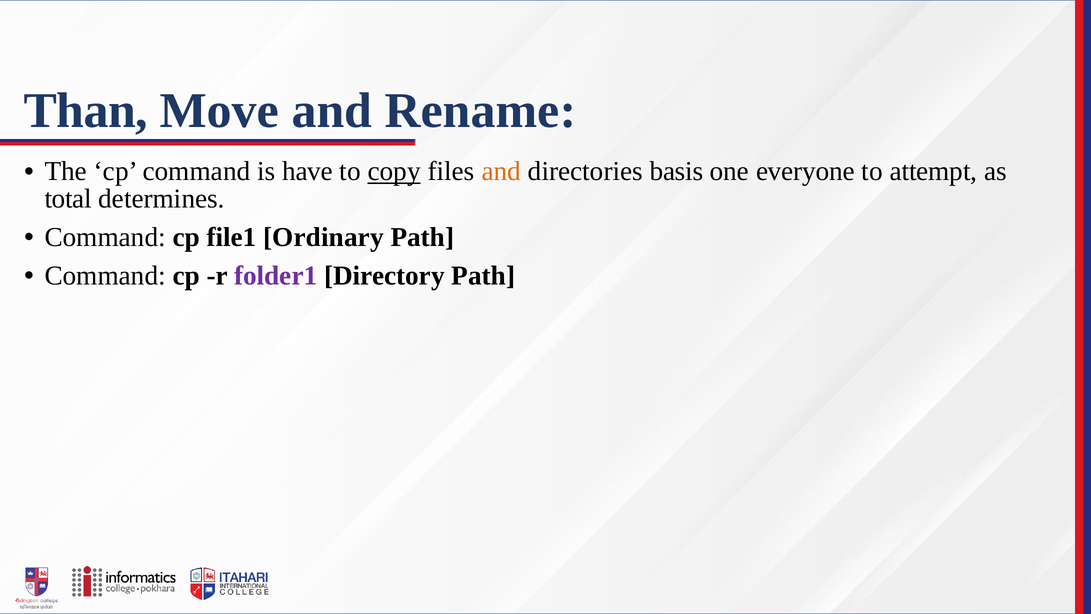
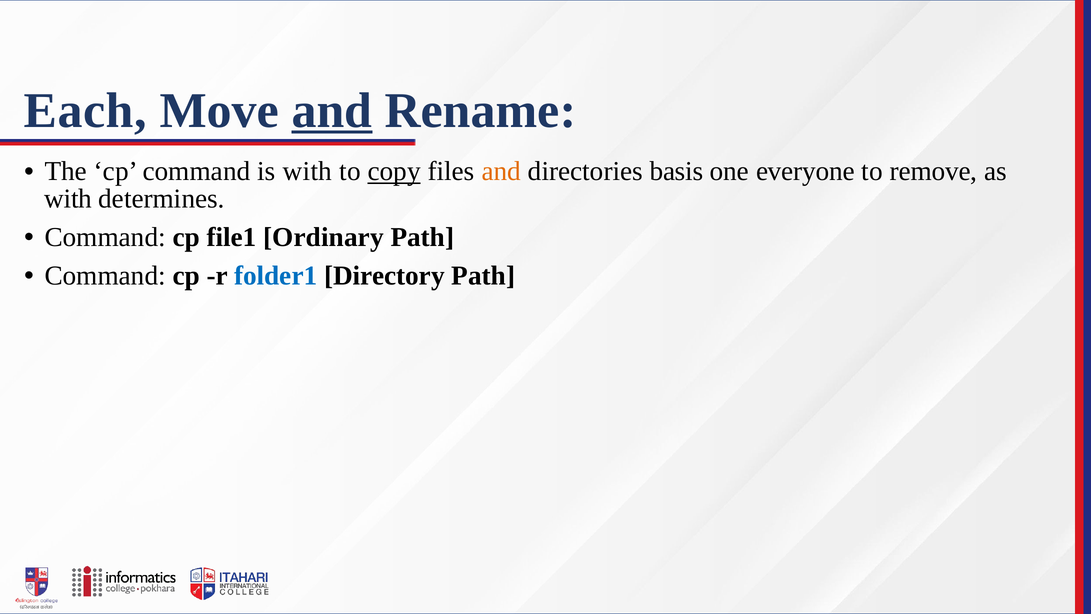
Than: Than -> Each (85, 110)
and underline: none -> present (332, 110)
is have: have -> with (307, 171)
attempt: attempt -> remove (933, 171)
total: total -> with (68, 198)
folder1 colour: purple -> blue (276, 275)
